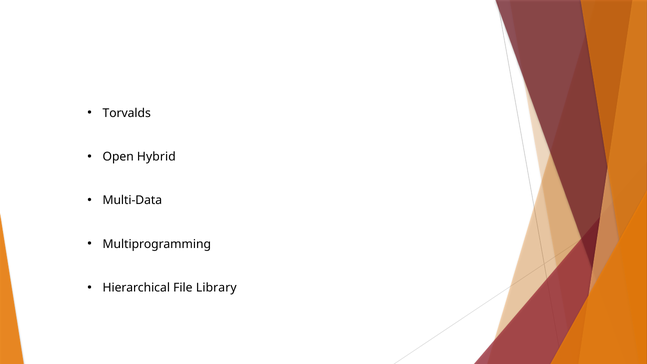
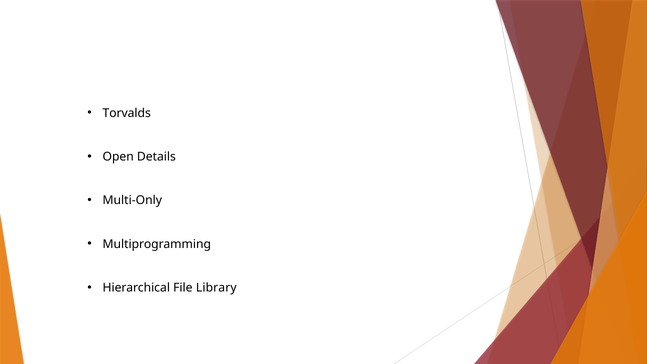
Hybrid: Hybrid -> Details (156, 157)
Multi-Data: Multi-Data -> Multi-Only (132, 200)
